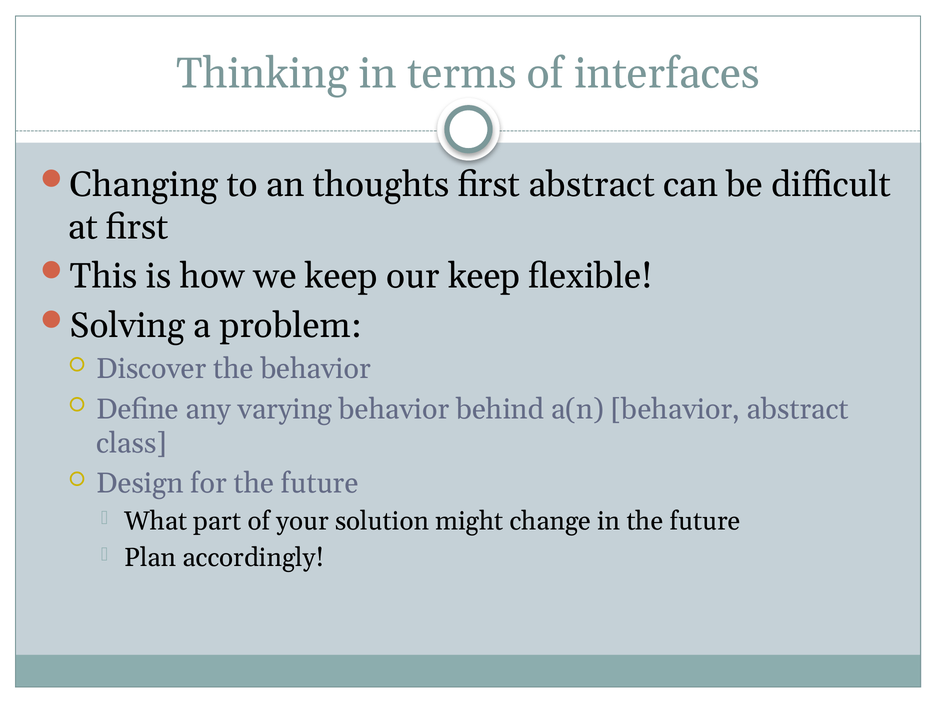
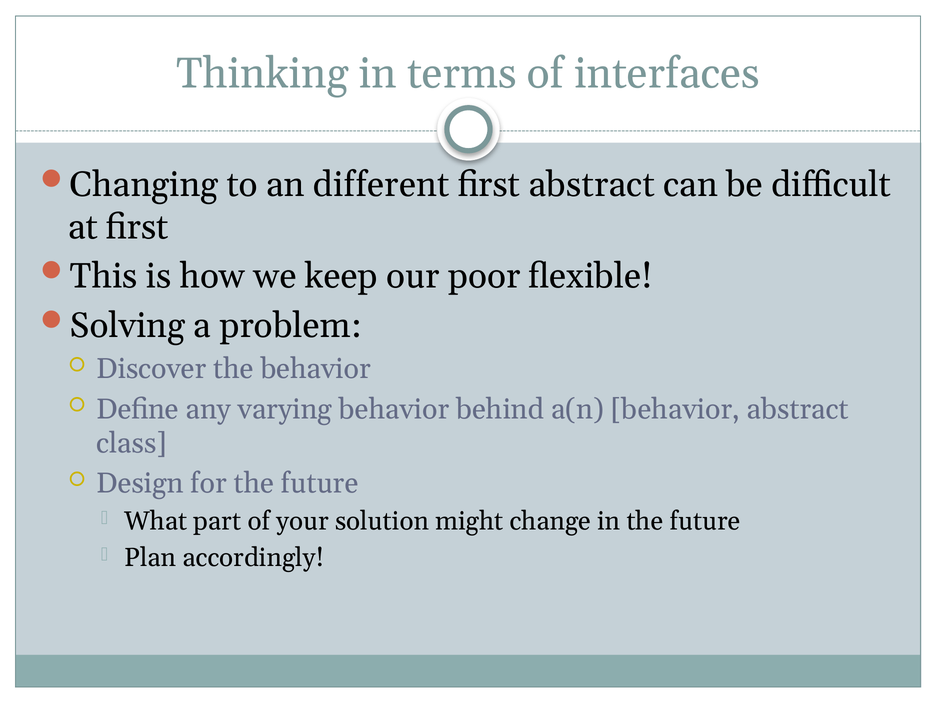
thoughts: thoughts -> different (381, 185)
our keep: keep -> poor (484, 276)
